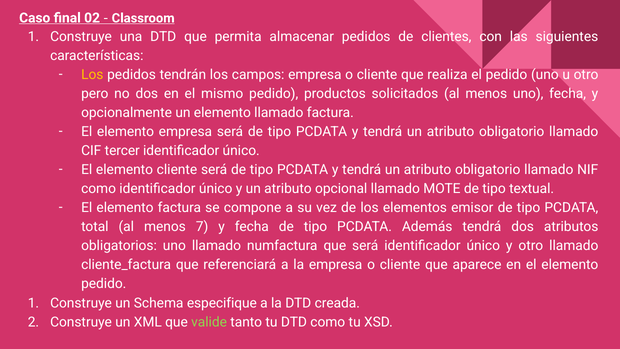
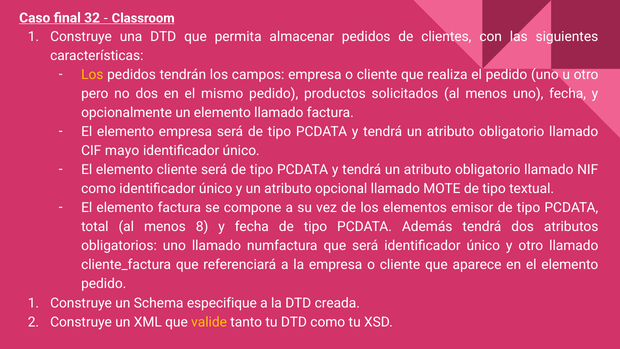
02: 02 -> 32 (92, 18)
tercer: tercer -> mayo (122, 151)
7: 7 -> 8 (202, 227)
valide colour: light green -> yellow (209, 322)
